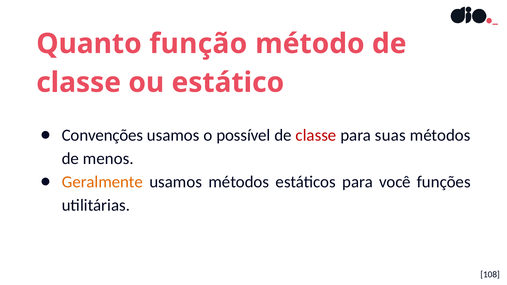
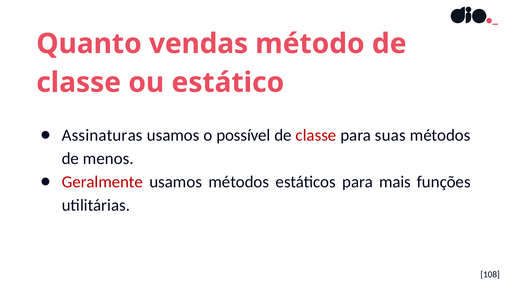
função: função -> vendas (199, 44)
Convenções: Convenções -> Assinaturas (102, 135)
Geralmente colour: orange -> red (102, 182)
você: você -> mais (395, 182)
